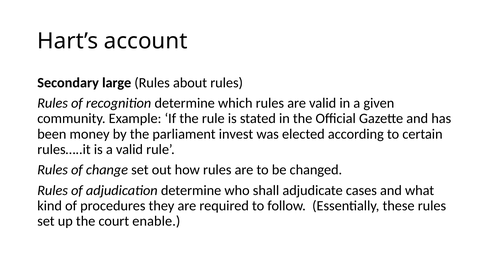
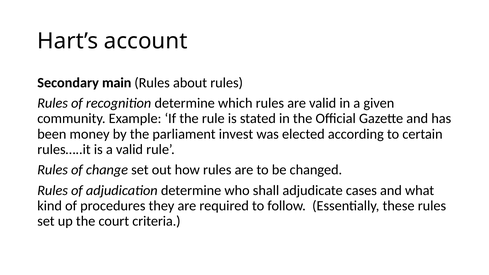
large: large -> main (117, 83)
enable: enable -> criteria (156, 221)
